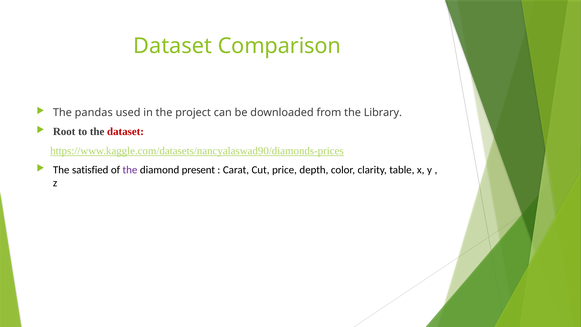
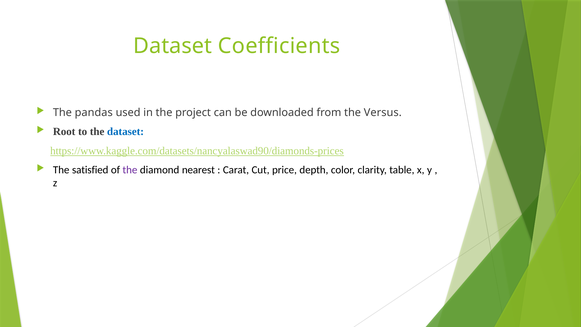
Comparison: Comparison -> Coefficients (279, 46)
Library: Library -> Versus (383, 112)
dataset colour: red -> blue (125, 132)
present: present -> nearest (198, 170)
